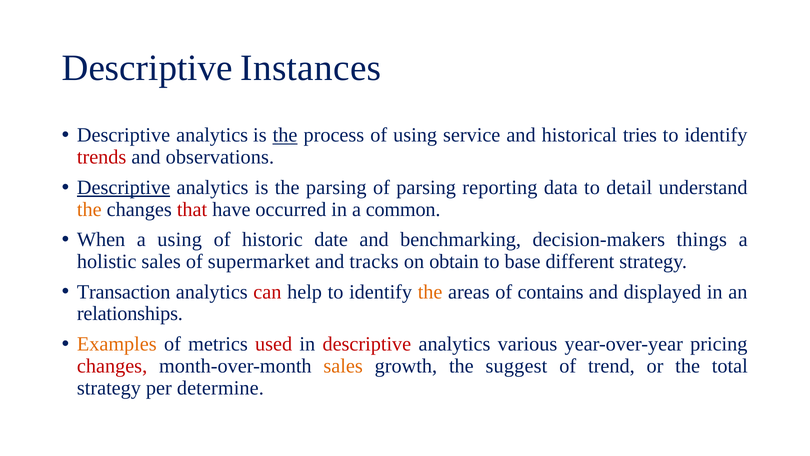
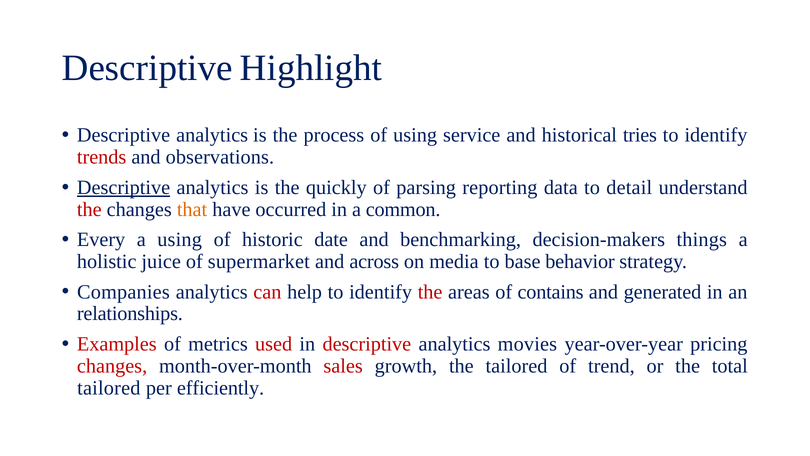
Instances: Instances -> Highlight (311, 68)
the underline: present -> none (285, 135)
the parsing: parsing -> quickly (336, 187)
the colour: orange -> red (89, 209)
that colour: red -> orange (192, 209)
When: When -> Every (101, 239)
holistic sales: sales -> juice (161, 261)
tracks: tracks -> across (374, 261)
obtain: obtain -> media (454, 261)
different: different -> behavior (580, 261)
Transaction: Transaction -> Companies (123, 292)
the colour: orange -> red (430, 292)
displayed: displayed -> generated (663, 292)
Examples colour: orange -> red (117, 344)
various: various -> movies (527, 344)
sales colour: orange -> red (343, 366)
the suggest: suggest -> tailored (517, 366)
strategy: strategy -> tailored (109, 388)
determine: determine -> efficiently (220, 388)
